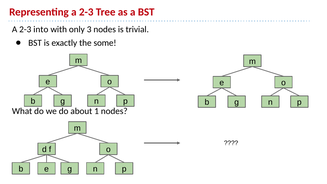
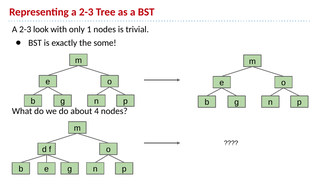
into: into -> look (41, 29)
3: 3 -> 1 (89, 29)
1: 1 -> 4 (97, 111)
